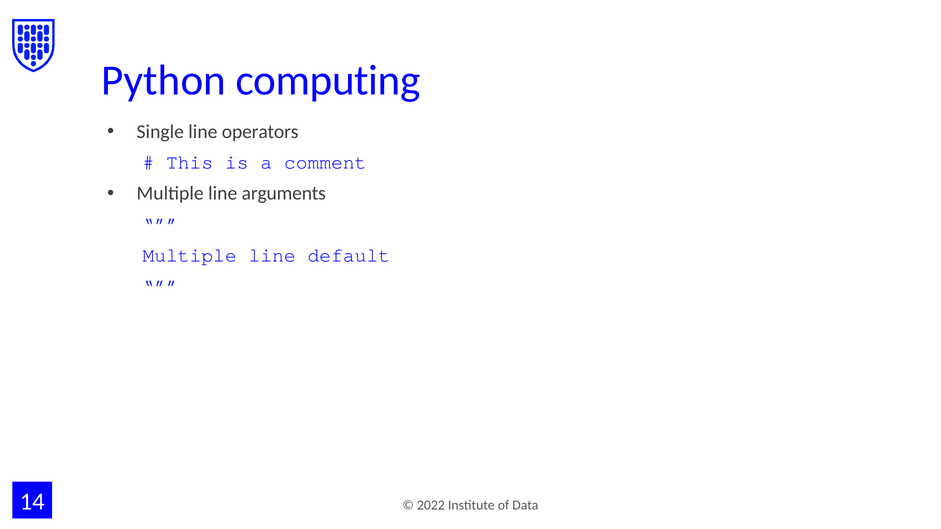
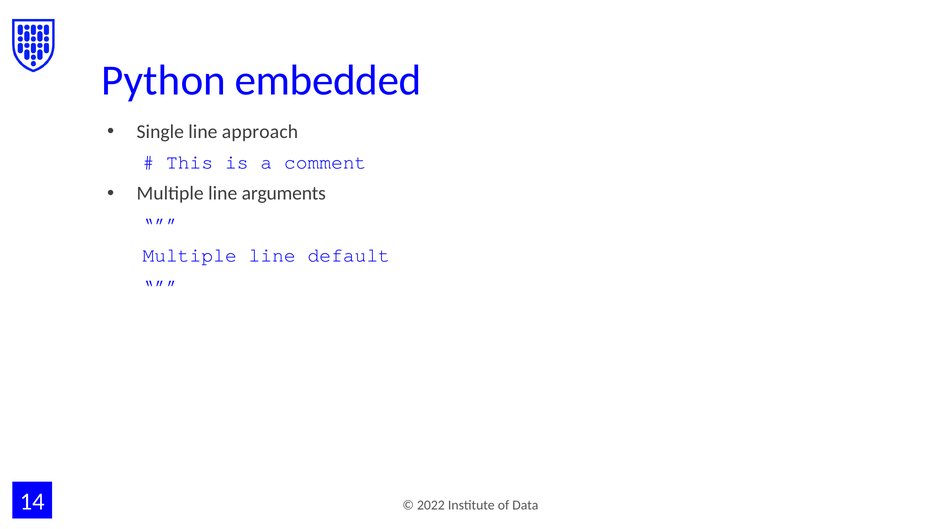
computing: computing -> embedded (328, 80)
operators: operators -> approach (260, 132)
